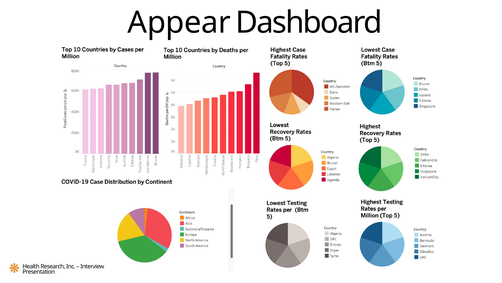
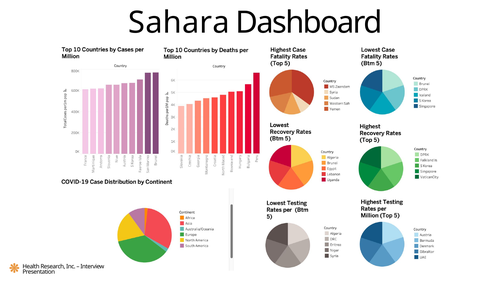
Appear: Appear -> Sahara (179, 23)
